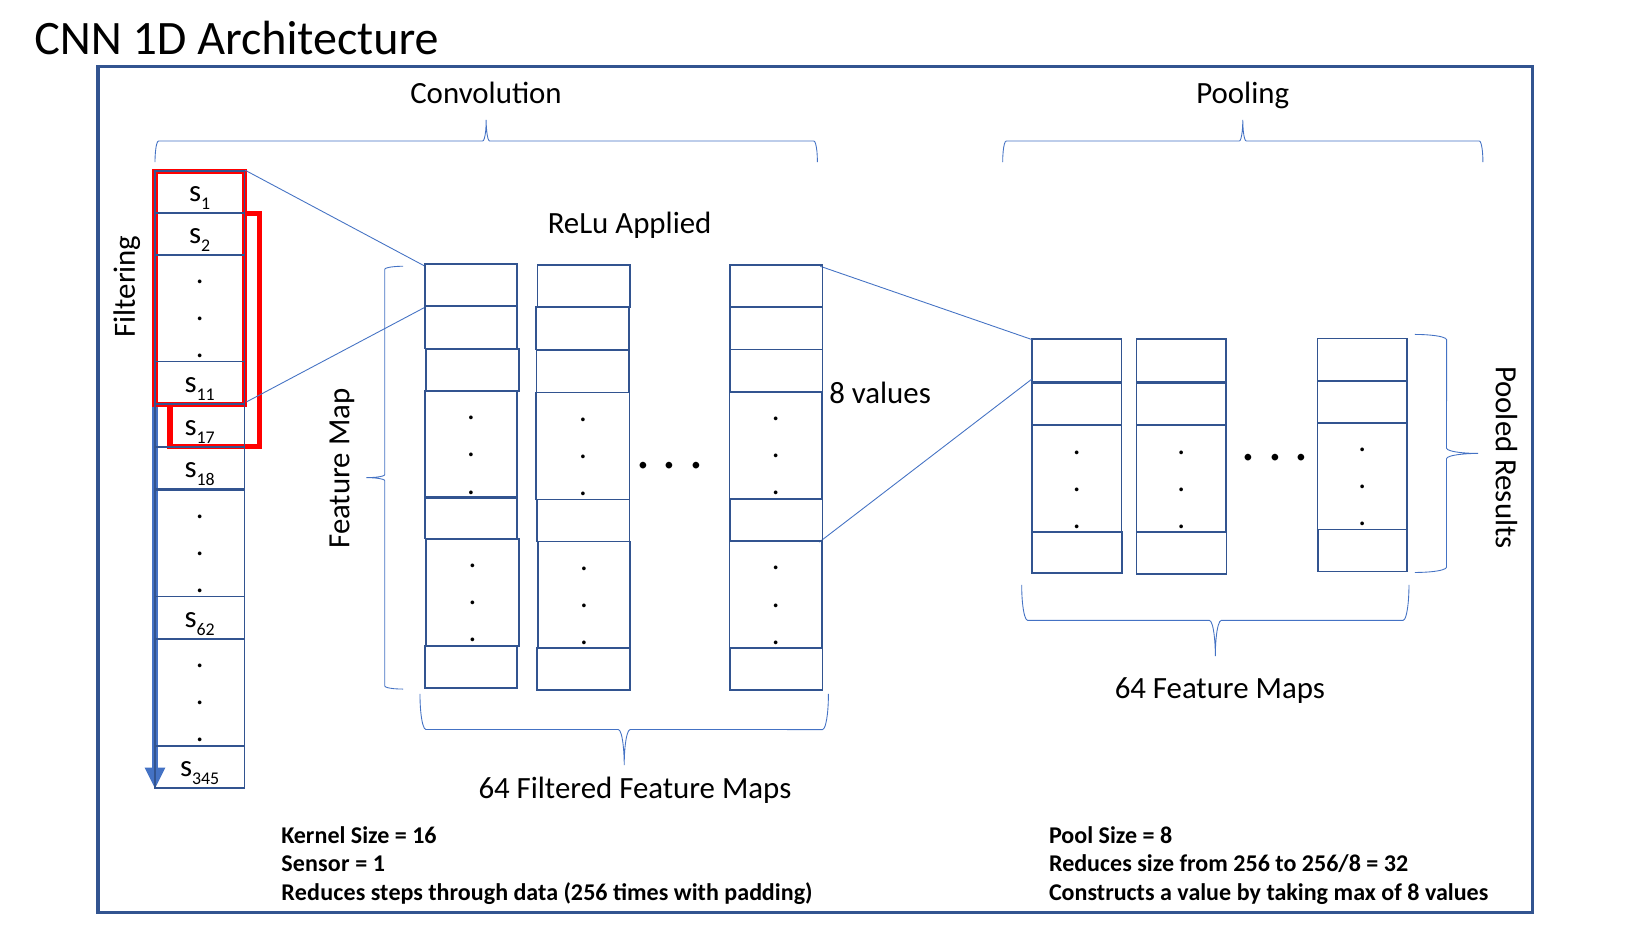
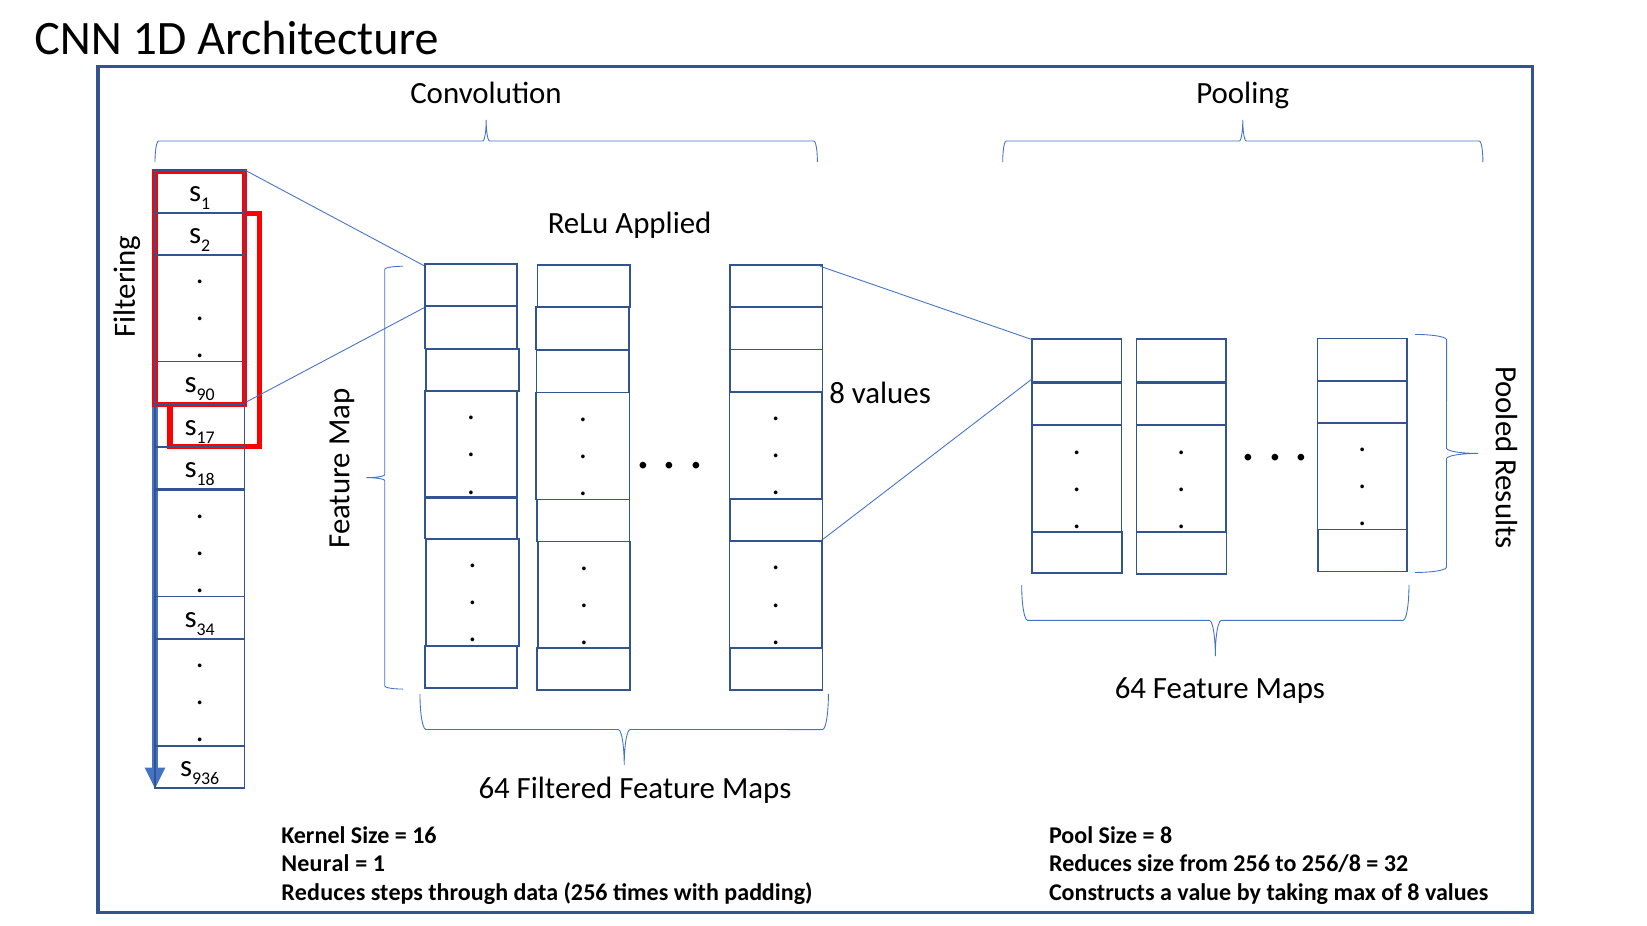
11: 11 -> 90 (206, 394)
62: 62 -> 34 (206, 630)
345: 345 -> 936 (206, 779)
Sensor: Sensor -> Neural (315, 864)
